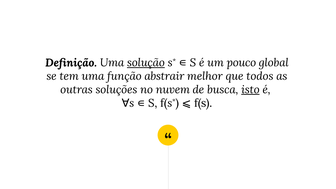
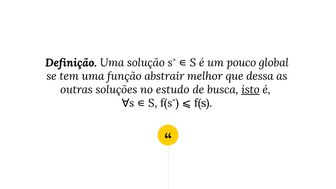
solução underline: present -> none (146, 63)
todos: todos -> dessa (260, 76)
nuvem: nuvem -> estudo (173, 90)
